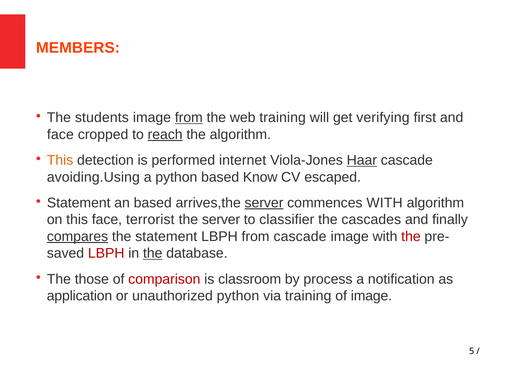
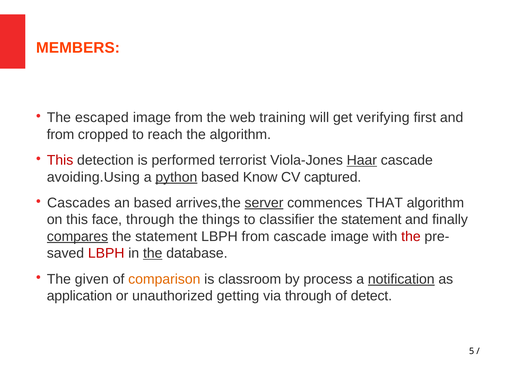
students: students -> escaped (102, 118)
from underline: present -> none (189, 118)
face: face -> from (61, 134)
reach underline: present -> none (165, 134)
This colour: orange -> red (60, 160)
internet: internet -> terrorist (243, 160)
python underline: none -> present (176, 177)
escaped: escaped -> captured (333, 177)
Statement: Statement -> Cascades (79, 203)
commences WITH: WITH -> THAT (385, 203)
face terrorist: terrorist -> through (150, 220)
the server: server -> things (221, 220)
cascades: cascades -> statement (371, 220)
those: those -> given (92, 279)
comparison colour: red -> orange (164, 279)
notification underline: none -> present (401, 279)
unauthorized python: python -> getting (238, 296)
via training: training -> through (308, 296)
of image: image -> detect (371, 296)
